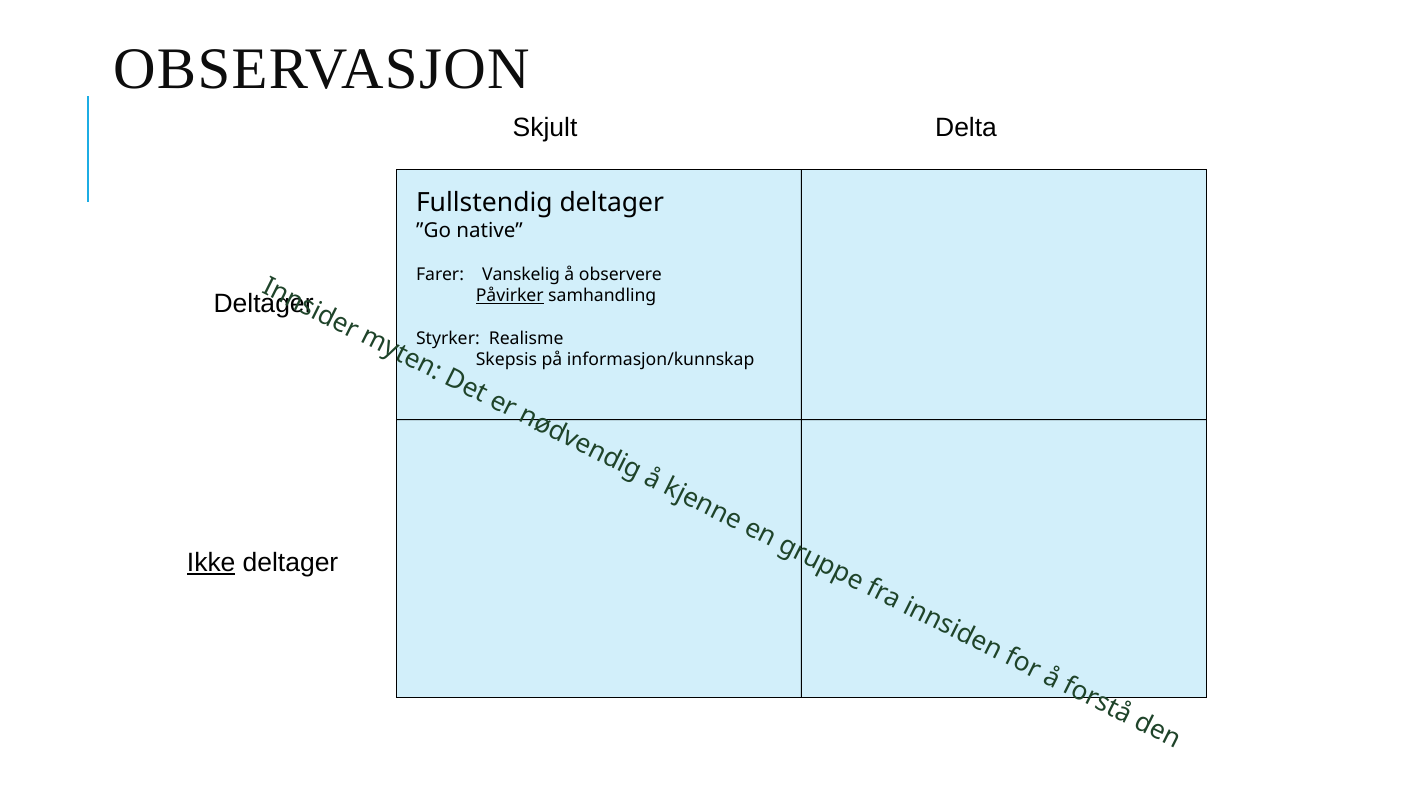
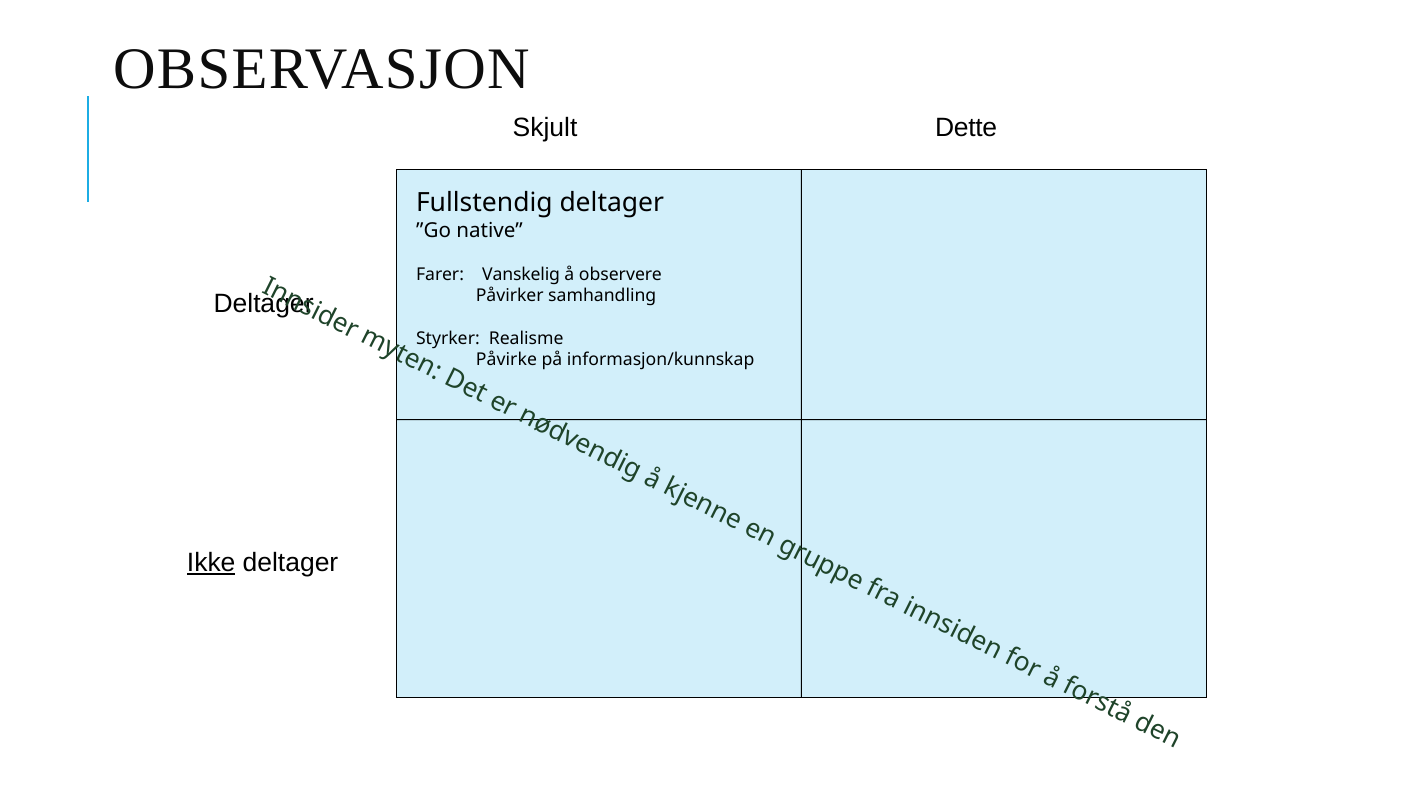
Delta: Delta -> Dette (966, 128)
Påvirker underline: present -> none (510, 296)
Skepsis: Skepsis -> Påvirke (506, 360)
